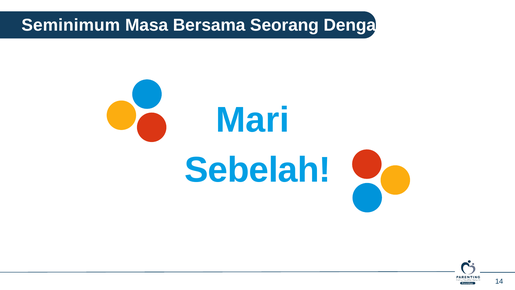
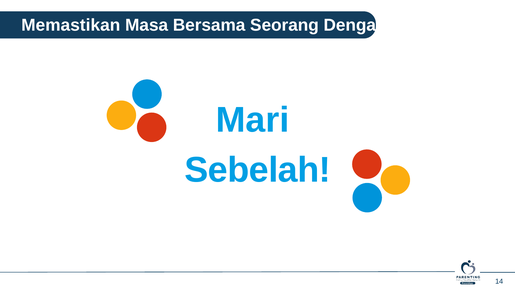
Seminimum: Seminimum -> Memastikan (71, 25)
